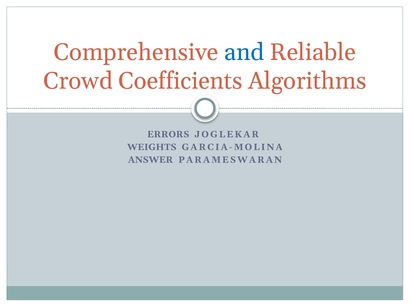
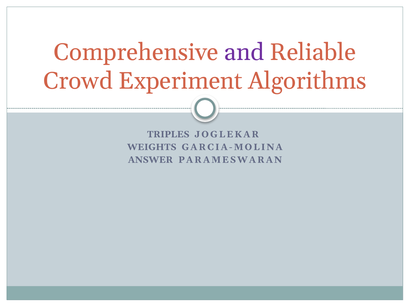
and colour: blue -> purple (244, 52)
Coefficients: Coefficients -> Experiment (181, 81)
ERRORS: ERRORS -> TRIPLES (168, 135)
